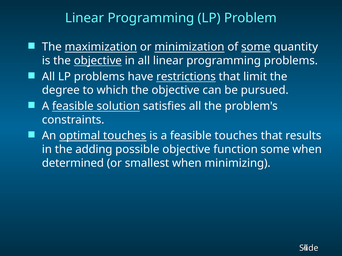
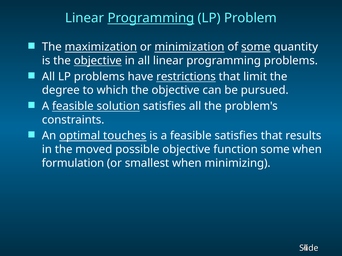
Programming underline: none -> present (151, 18)
feasible touches: touches -> satisfies (236, 136)
adding: adding -> moved (94, 150)
determined: determined -> formulation (73, 163)
